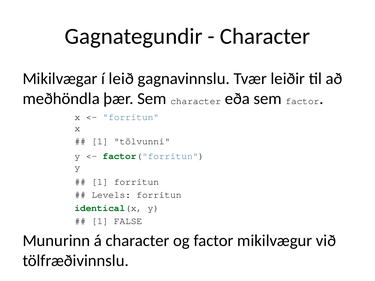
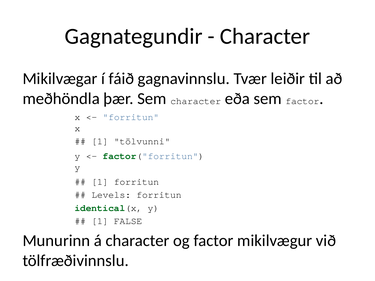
leið: leið -> fáið (121, 79)
